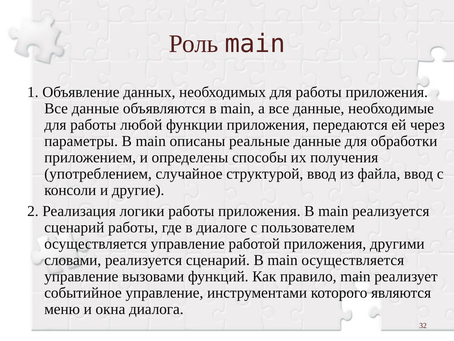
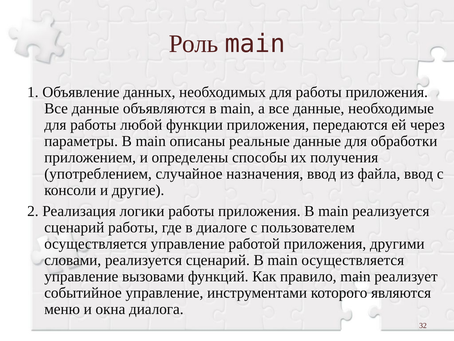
структурой: структурой -> назначения (265, 174)
